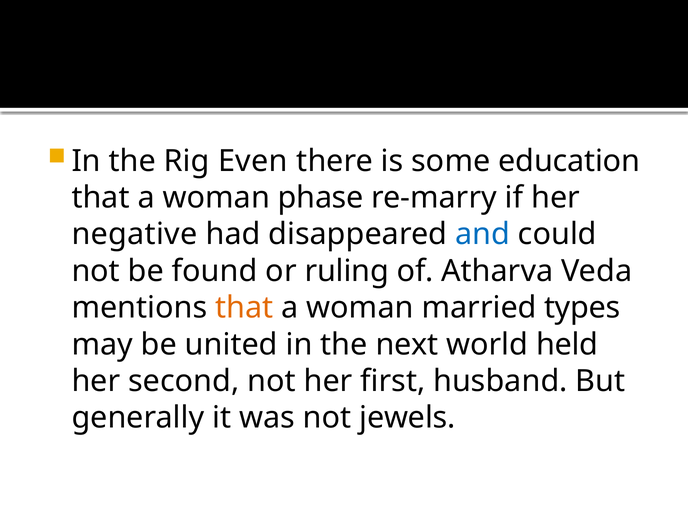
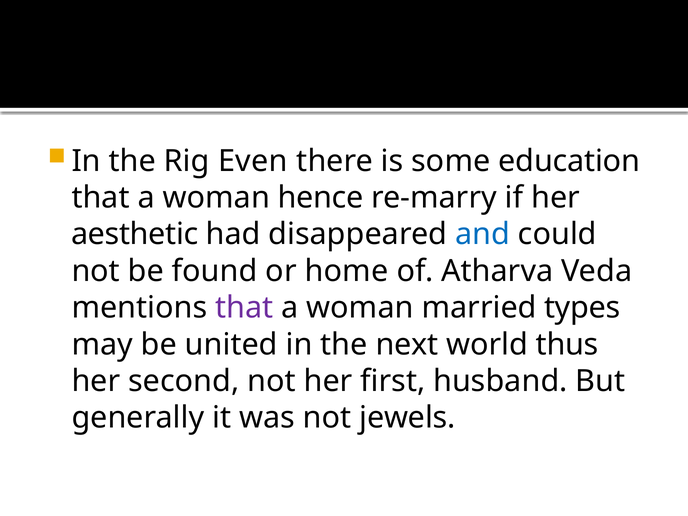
phase: phase -> hence (321, 198)
negative: negative -> aesthetic (135, 234)
ruling: ruling -> home (347, 271)
that colour: orange -> purple (244, 308)
held: held -> thus (567, 344)
